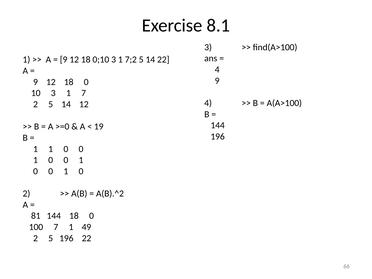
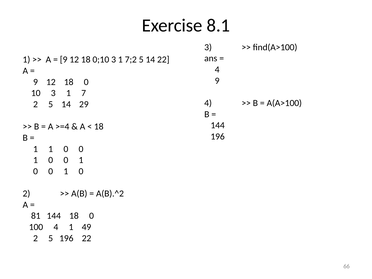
14 12: 12 -> 29 (84, 104)
>=0: >=0 -> >=4 (62, 127)
19: 19 -> 18 (99, 127)
100 7: 7 -> 4 (56, 227)
